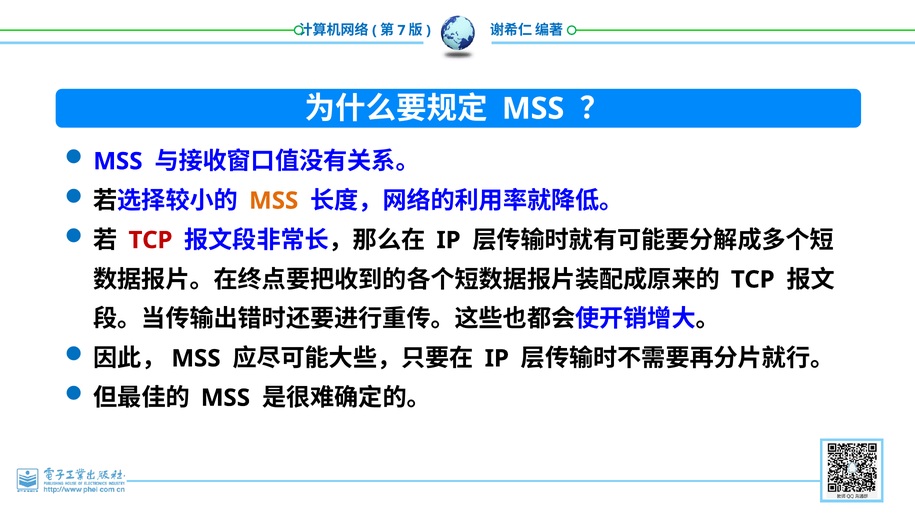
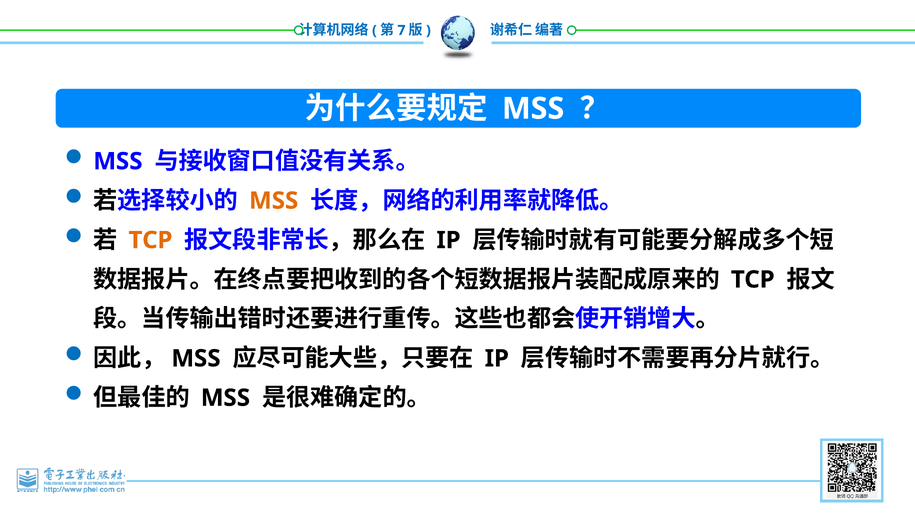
TCP colour: red -> orange (150, 240)
